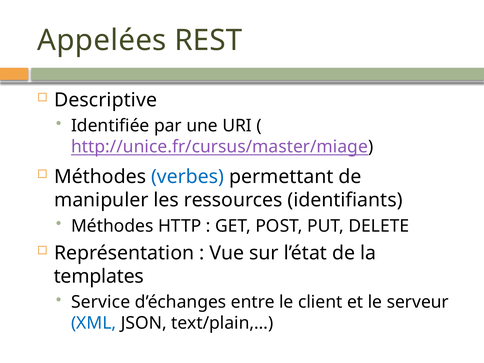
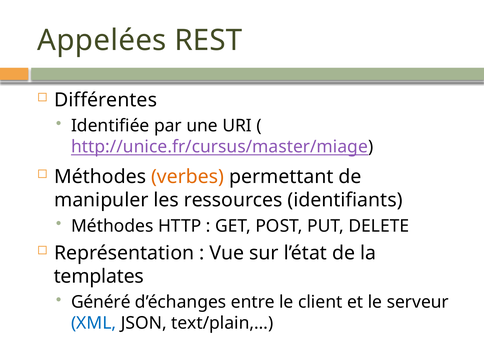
Descriptive: Descriptive -> Différentes (106, 100)
verbes colour: blue -> orange (188, 177)
Service: Service -> Généré (101, 302)
